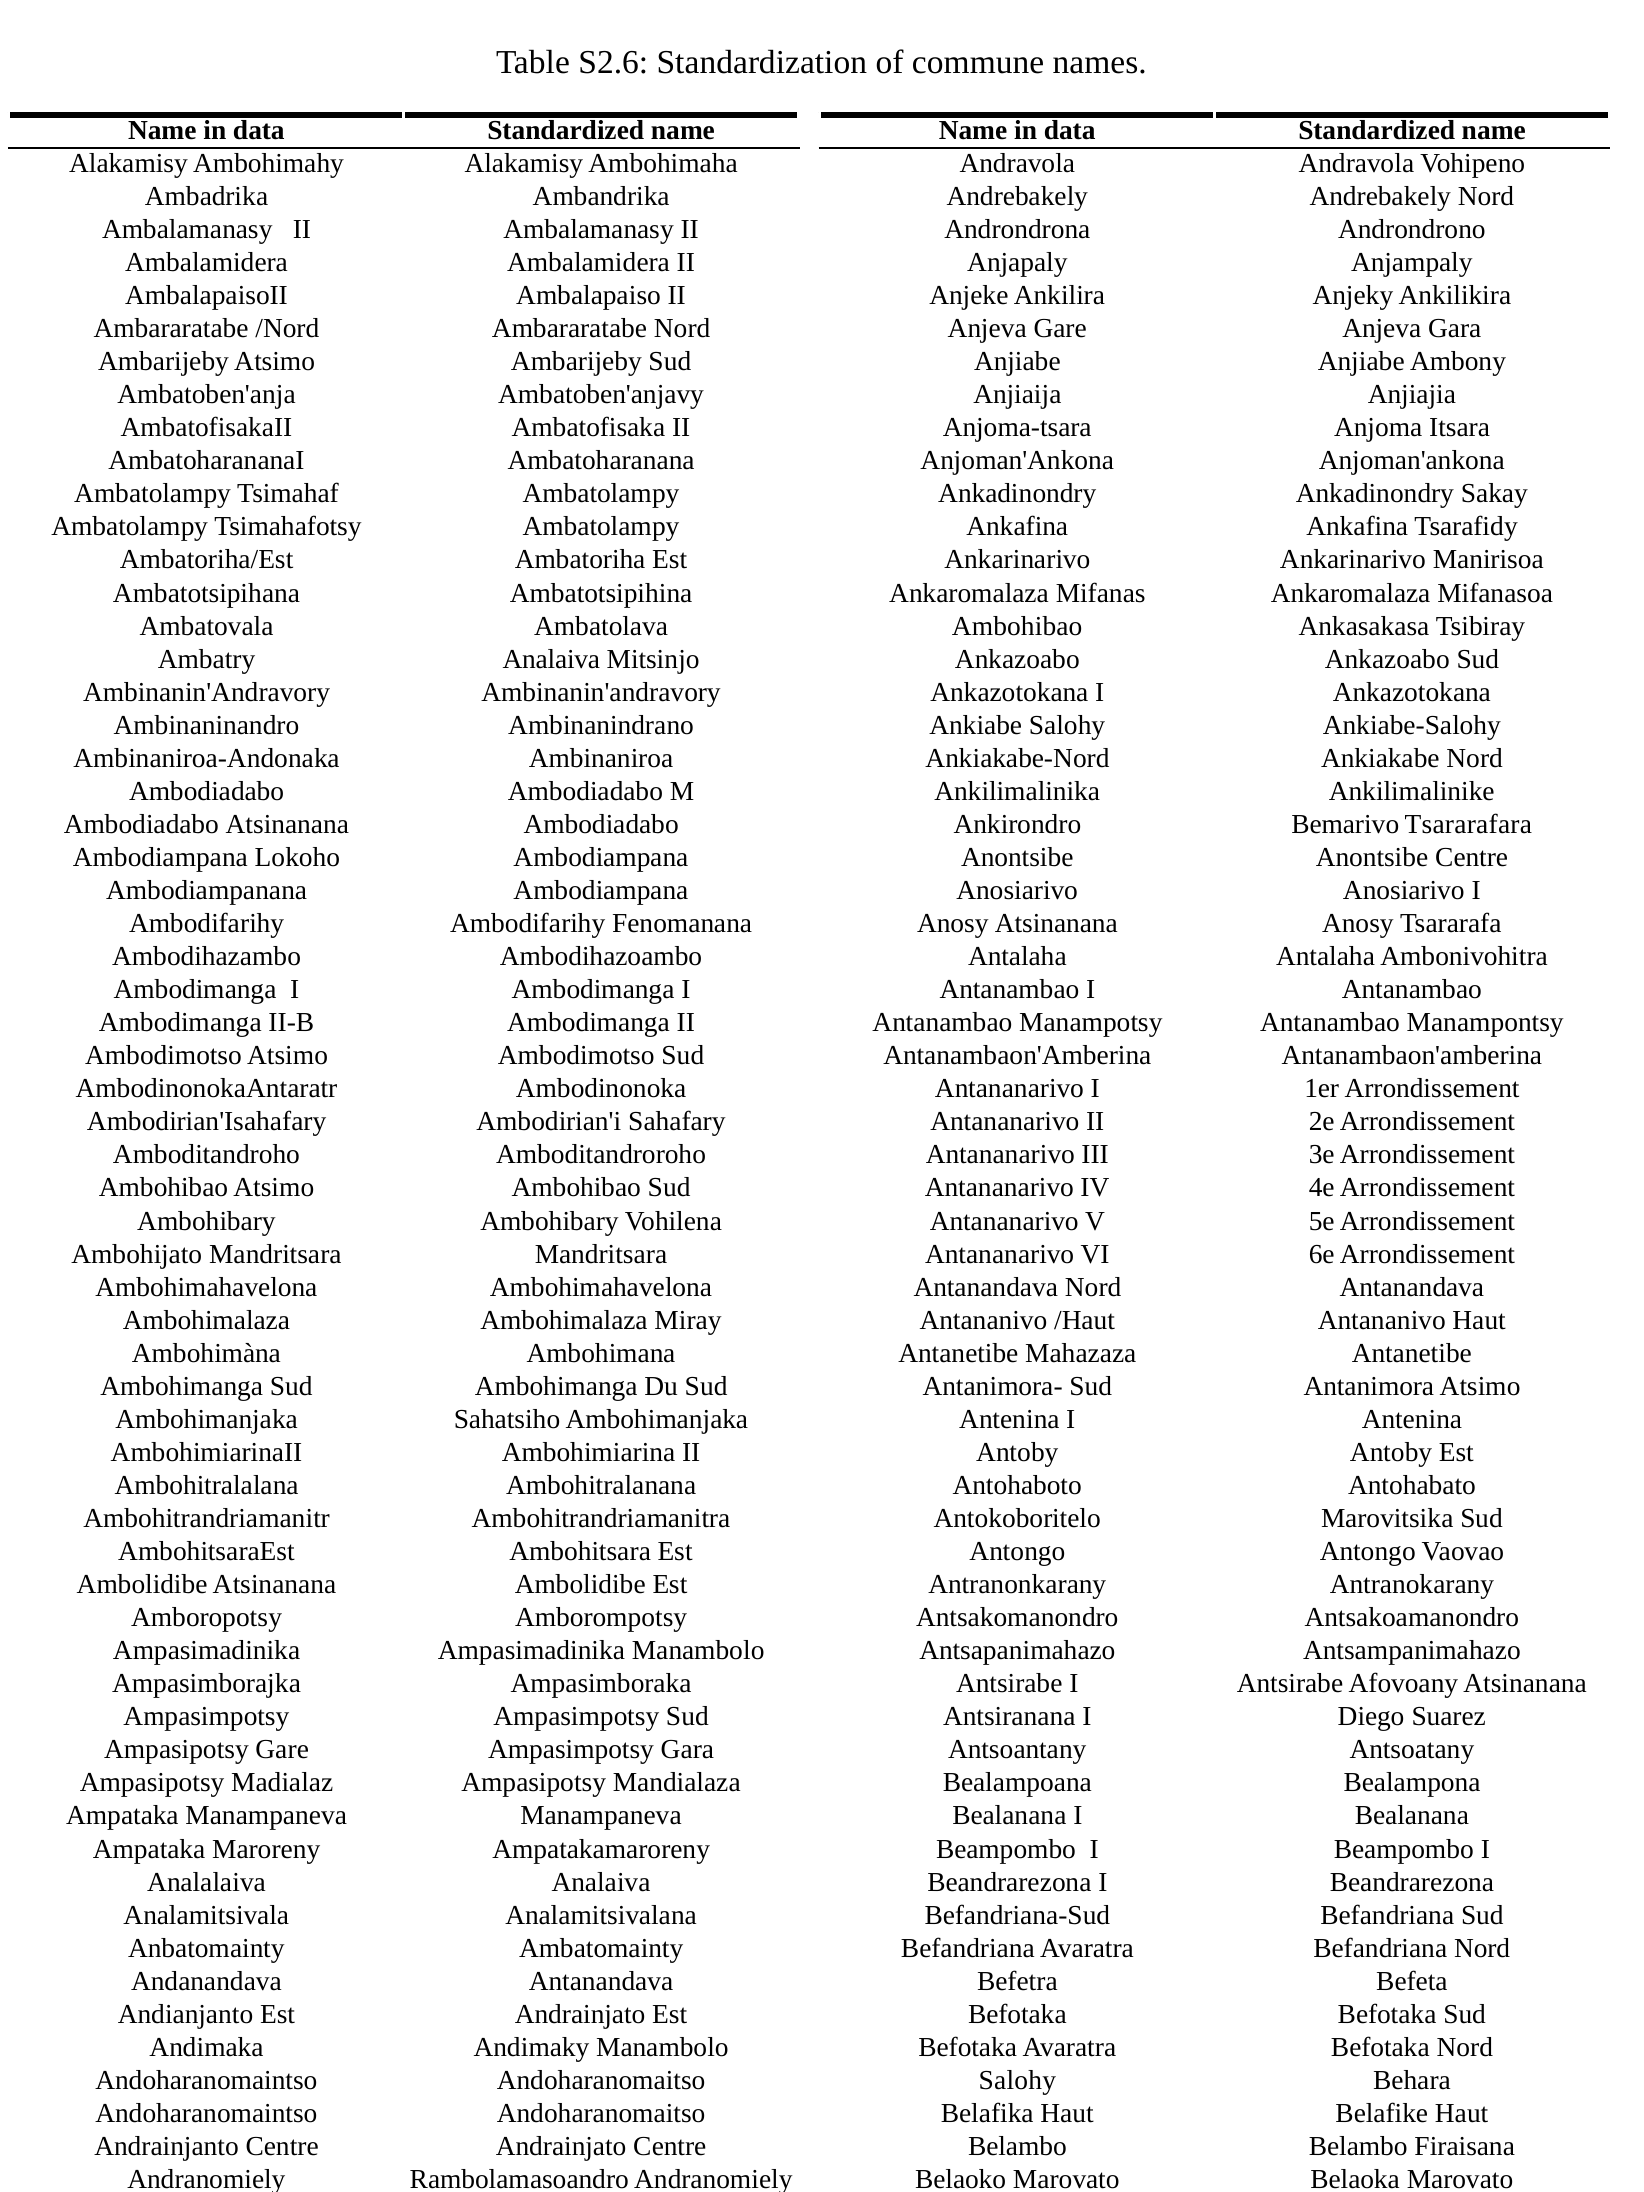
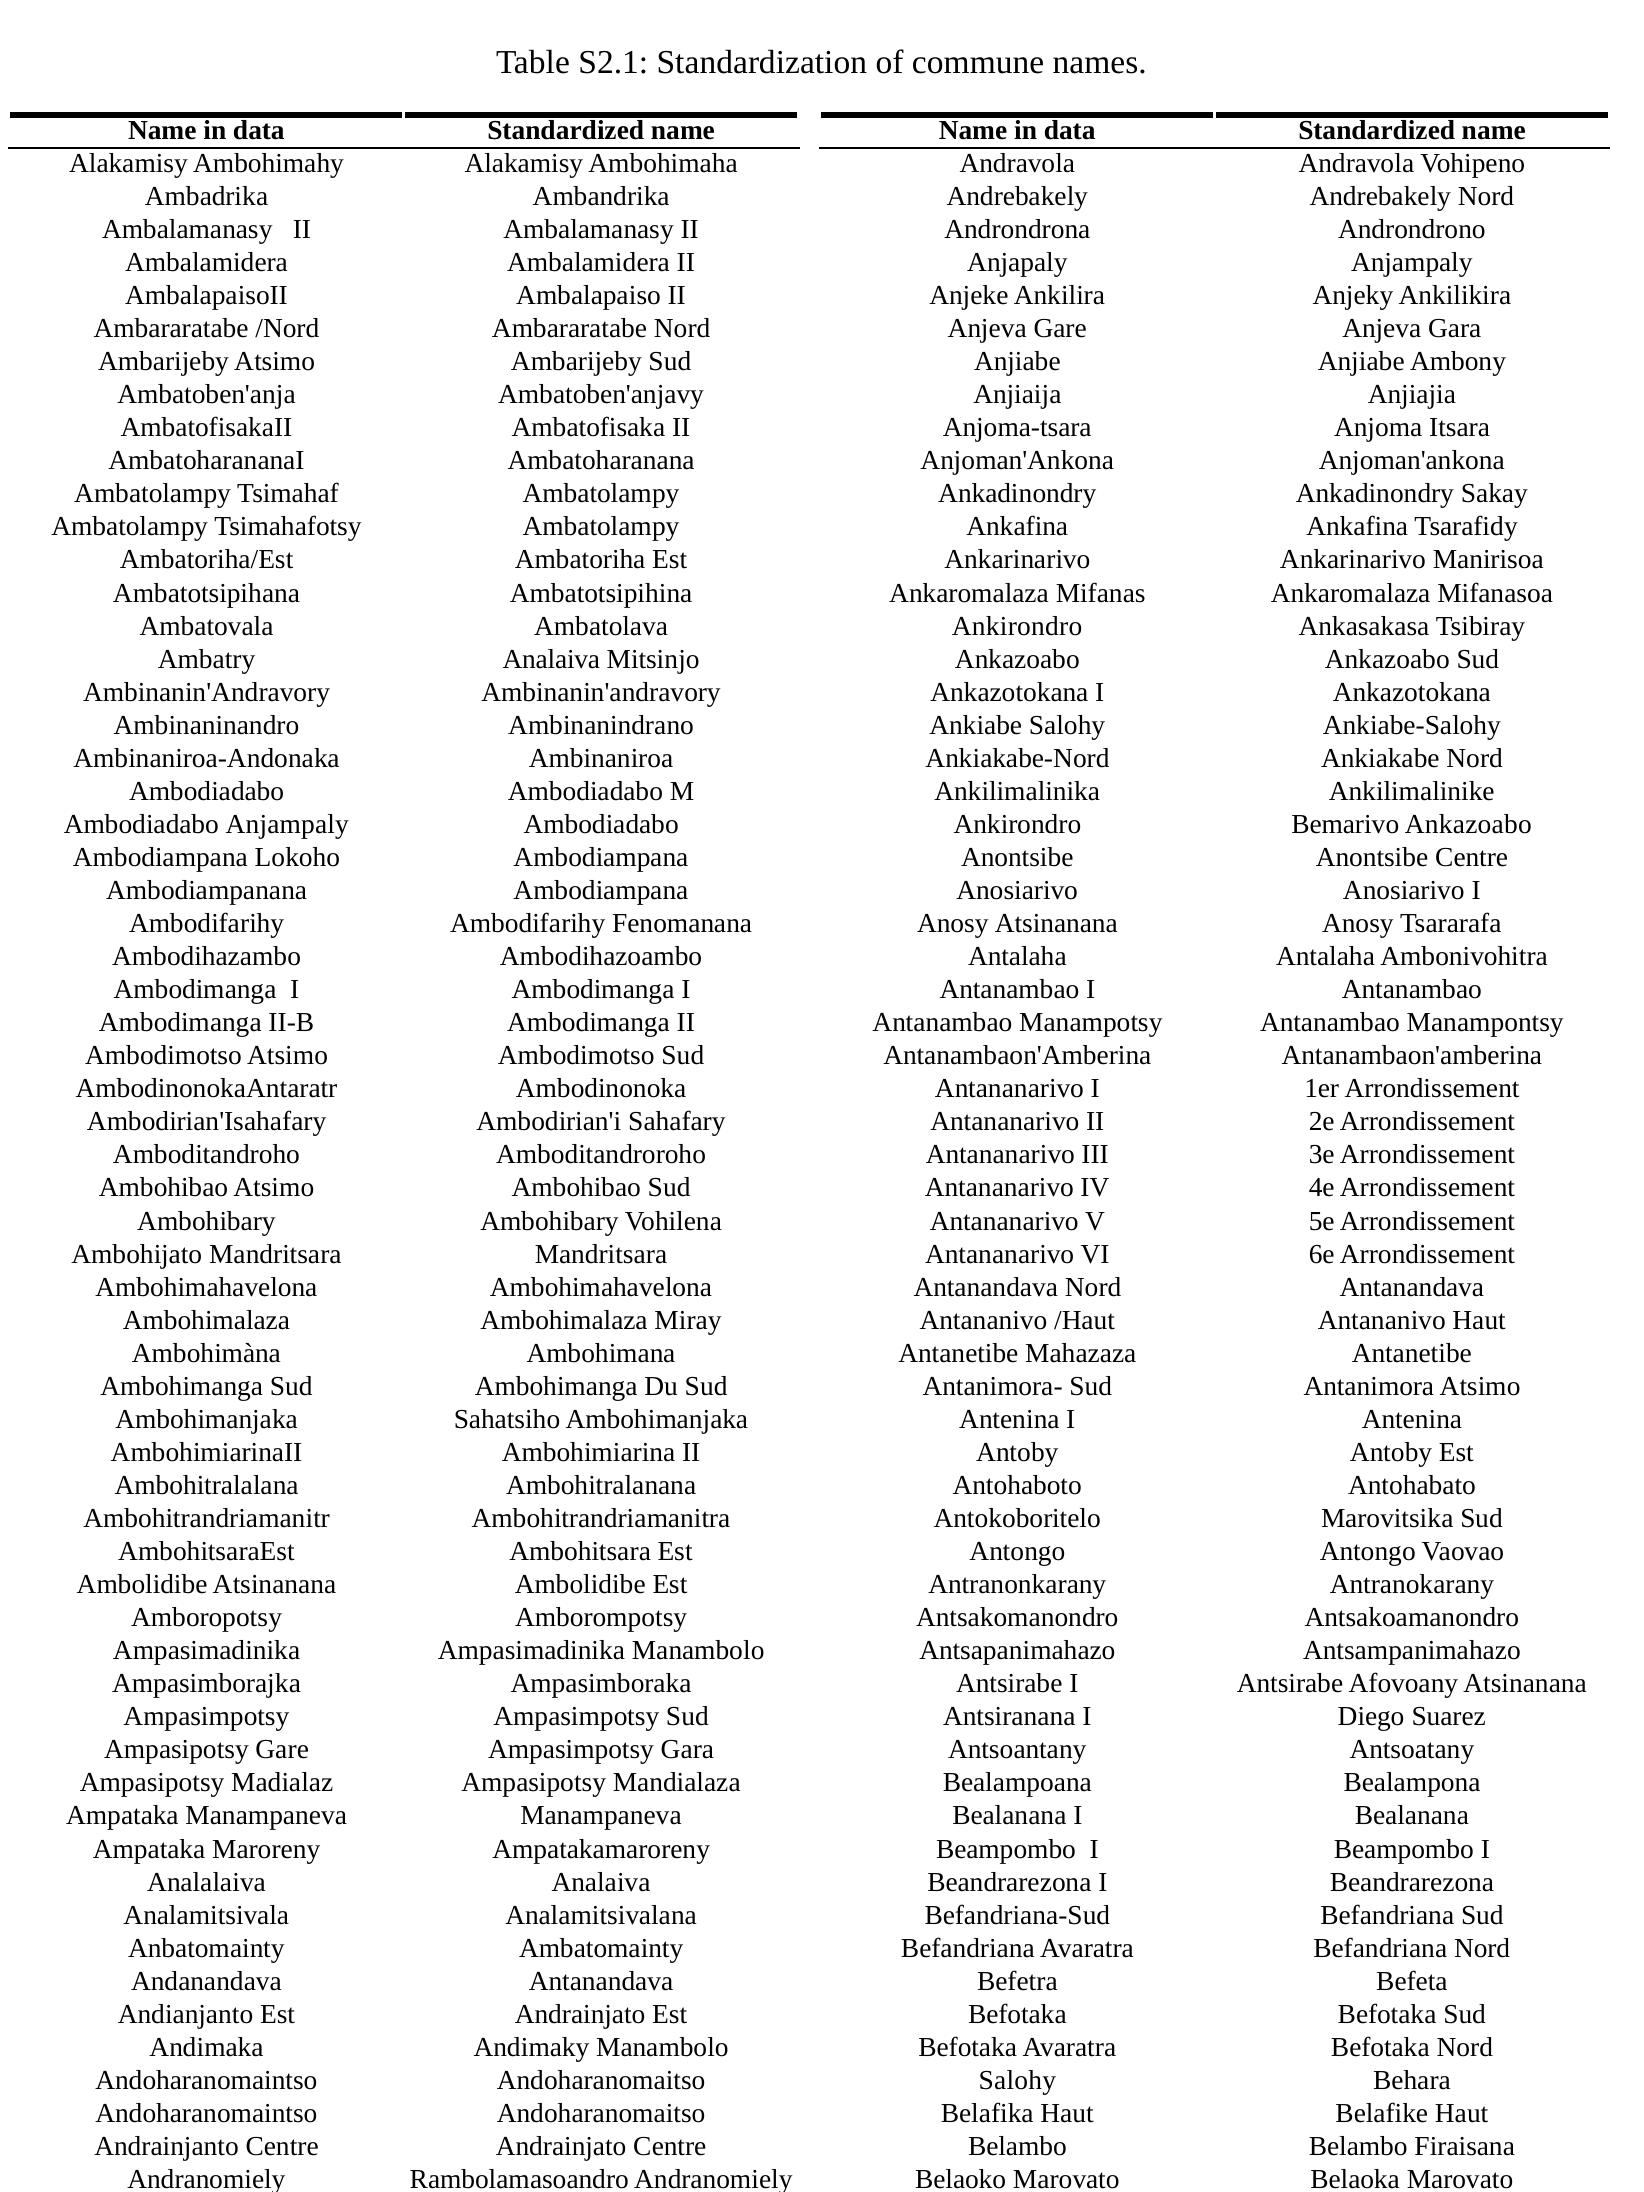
S2.6: S2.6 -> S2.1 (613, 63)
Ambohibao: Ambohibao -> Ankirondro (1017, 626)
Ambodiadabo Atsinanana: Atsinanana -> Anjampaly (287, 824)
Bemarivo Tsararafara: Tsararafara -> Ankazoabo (1468, 824)
